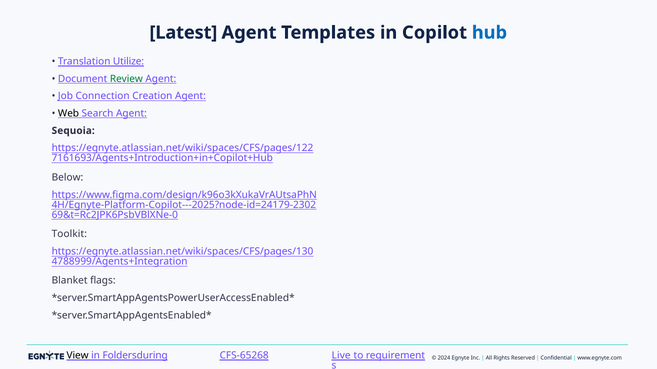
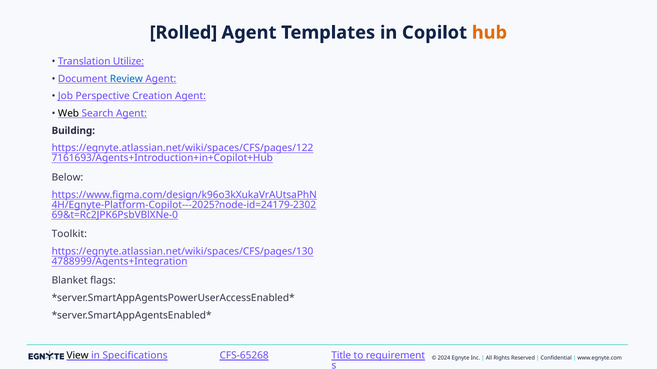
Latest: Latest -> Rolled (183, 33)
hub colour: blue -> orange (489, 33)
Review colour: green -> blue (126, 79)
Connection: Connection -> Perspective (103, 96)
Sequoia: Sequoia -> Building (73, 131)
Foldersduring: Foldersduring -> Specifications (135, 356)
Live: Live -> Title (341, 356)
